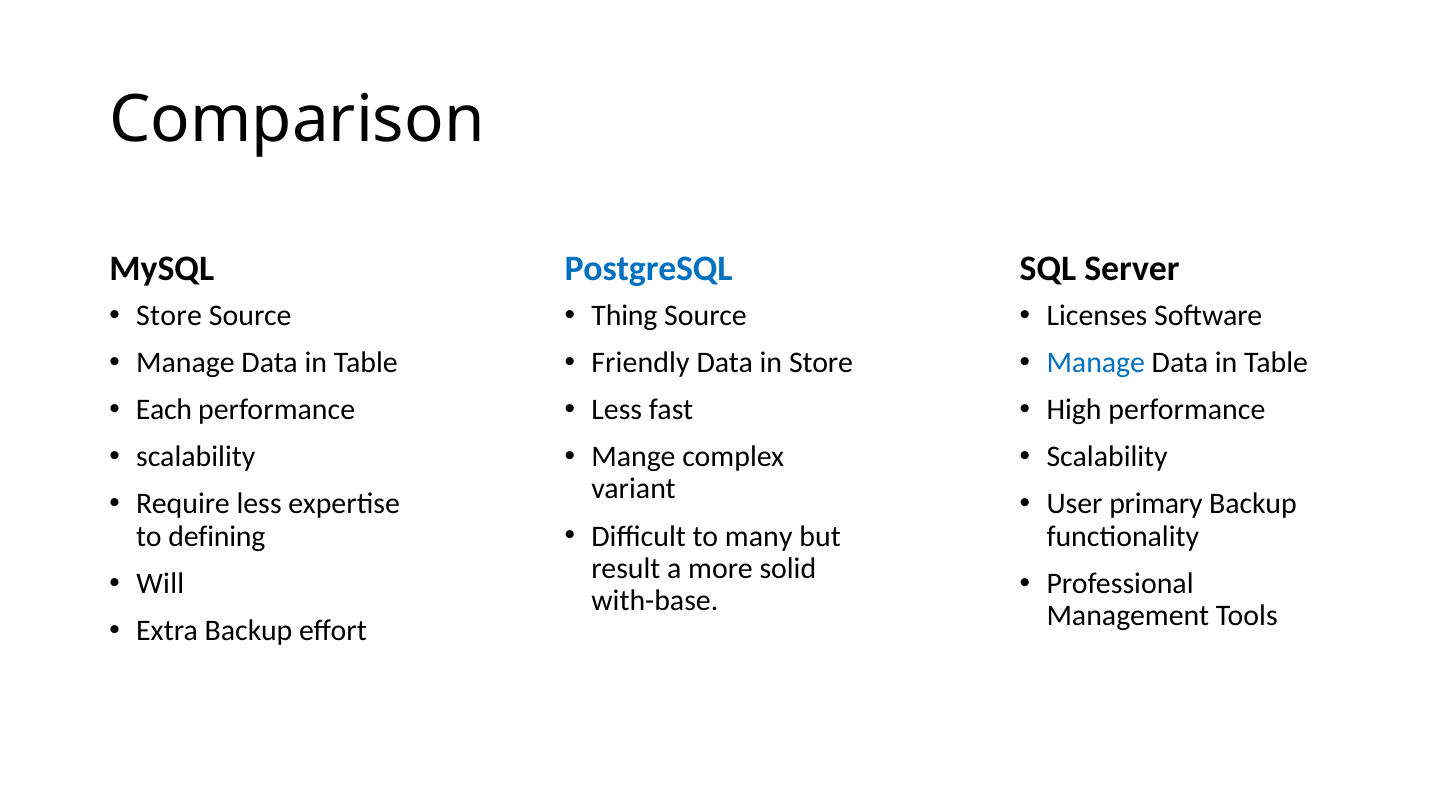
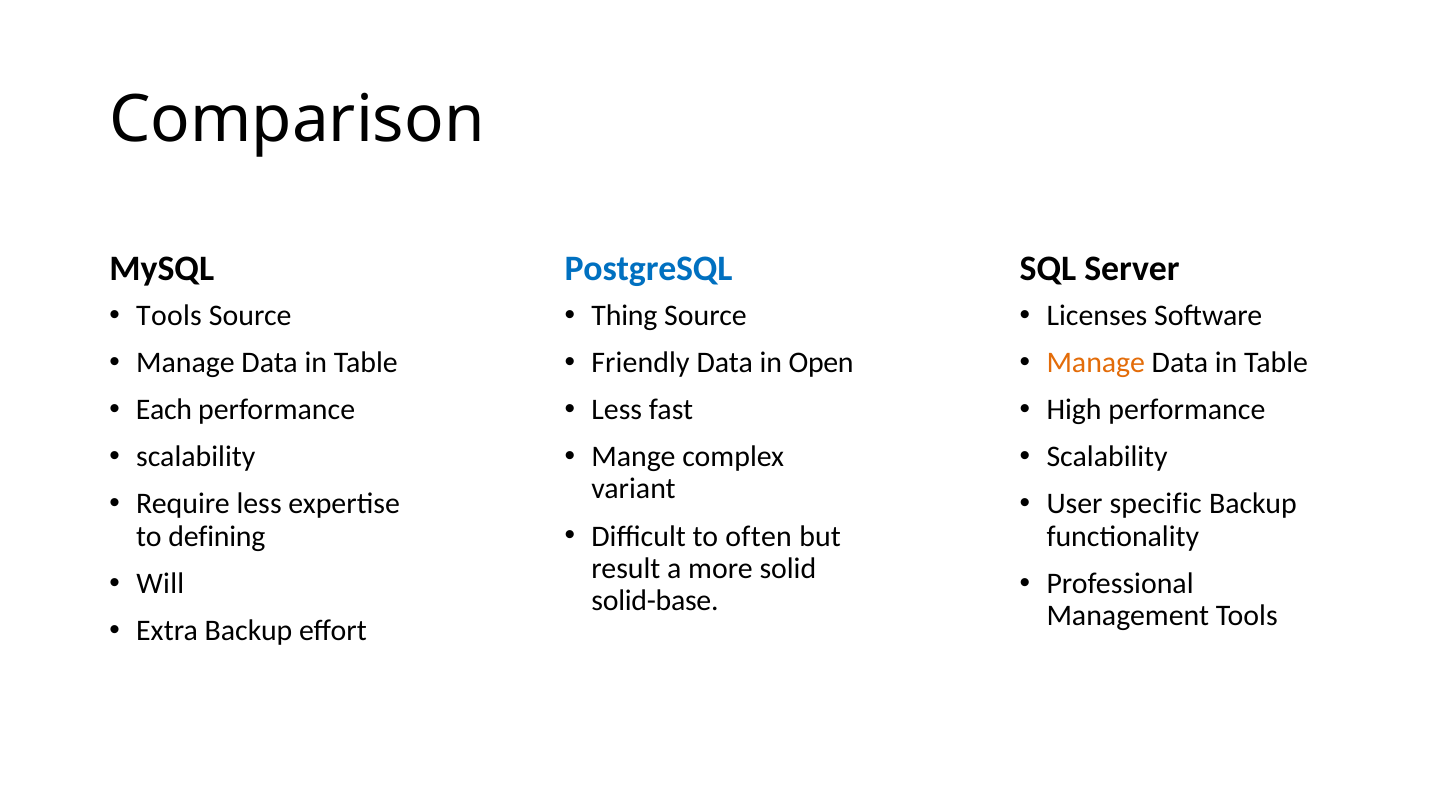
Store: Store -> Tools (169, 316)
in Store: Store -> Open (821, 363)
Manage colour: blue -> orange (1096, 363)
primary: primary -> specific (1156, 504)
many: many -> often (759, 537)
with-base: with-base -> solid-base (655, 601)
